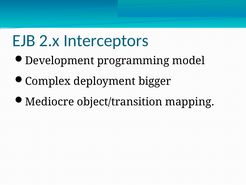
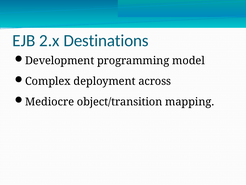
Interceptors: Interceptors -> Destinations (106, 41)
bigger: bigger -> across (155, 81)
